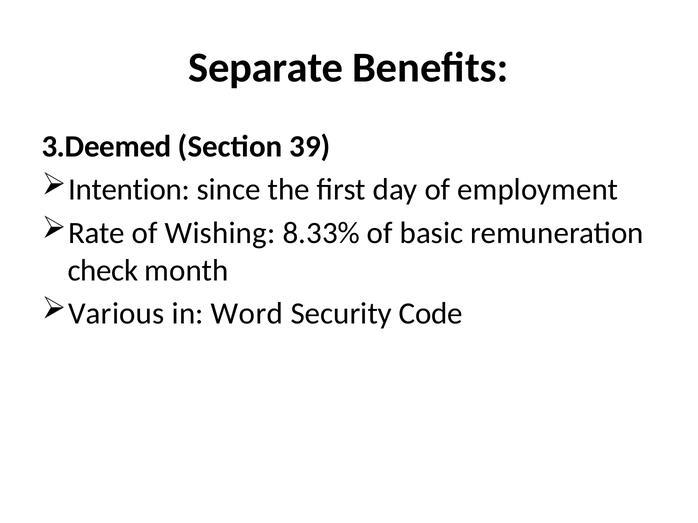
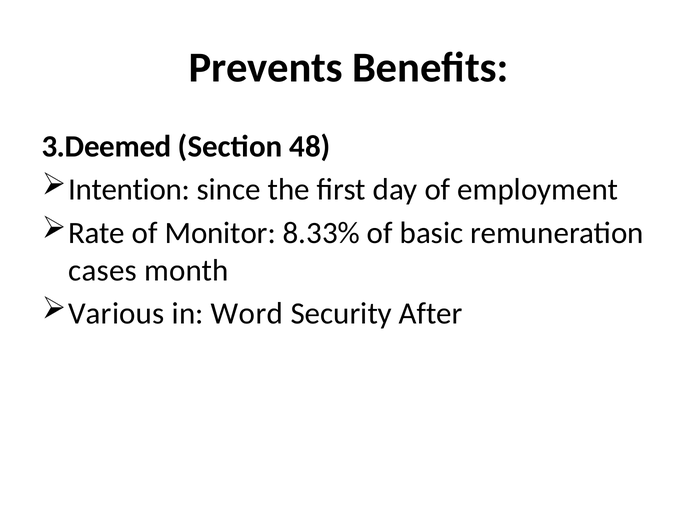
Separate: Separate -> Prevents (266, 68)
39: 39 -> 48 (310, 146)
Wishing: Wishing -> Monitor (220, 233)
check: check -> cases (103, 271)
Code: Code -> After (431, 314)
